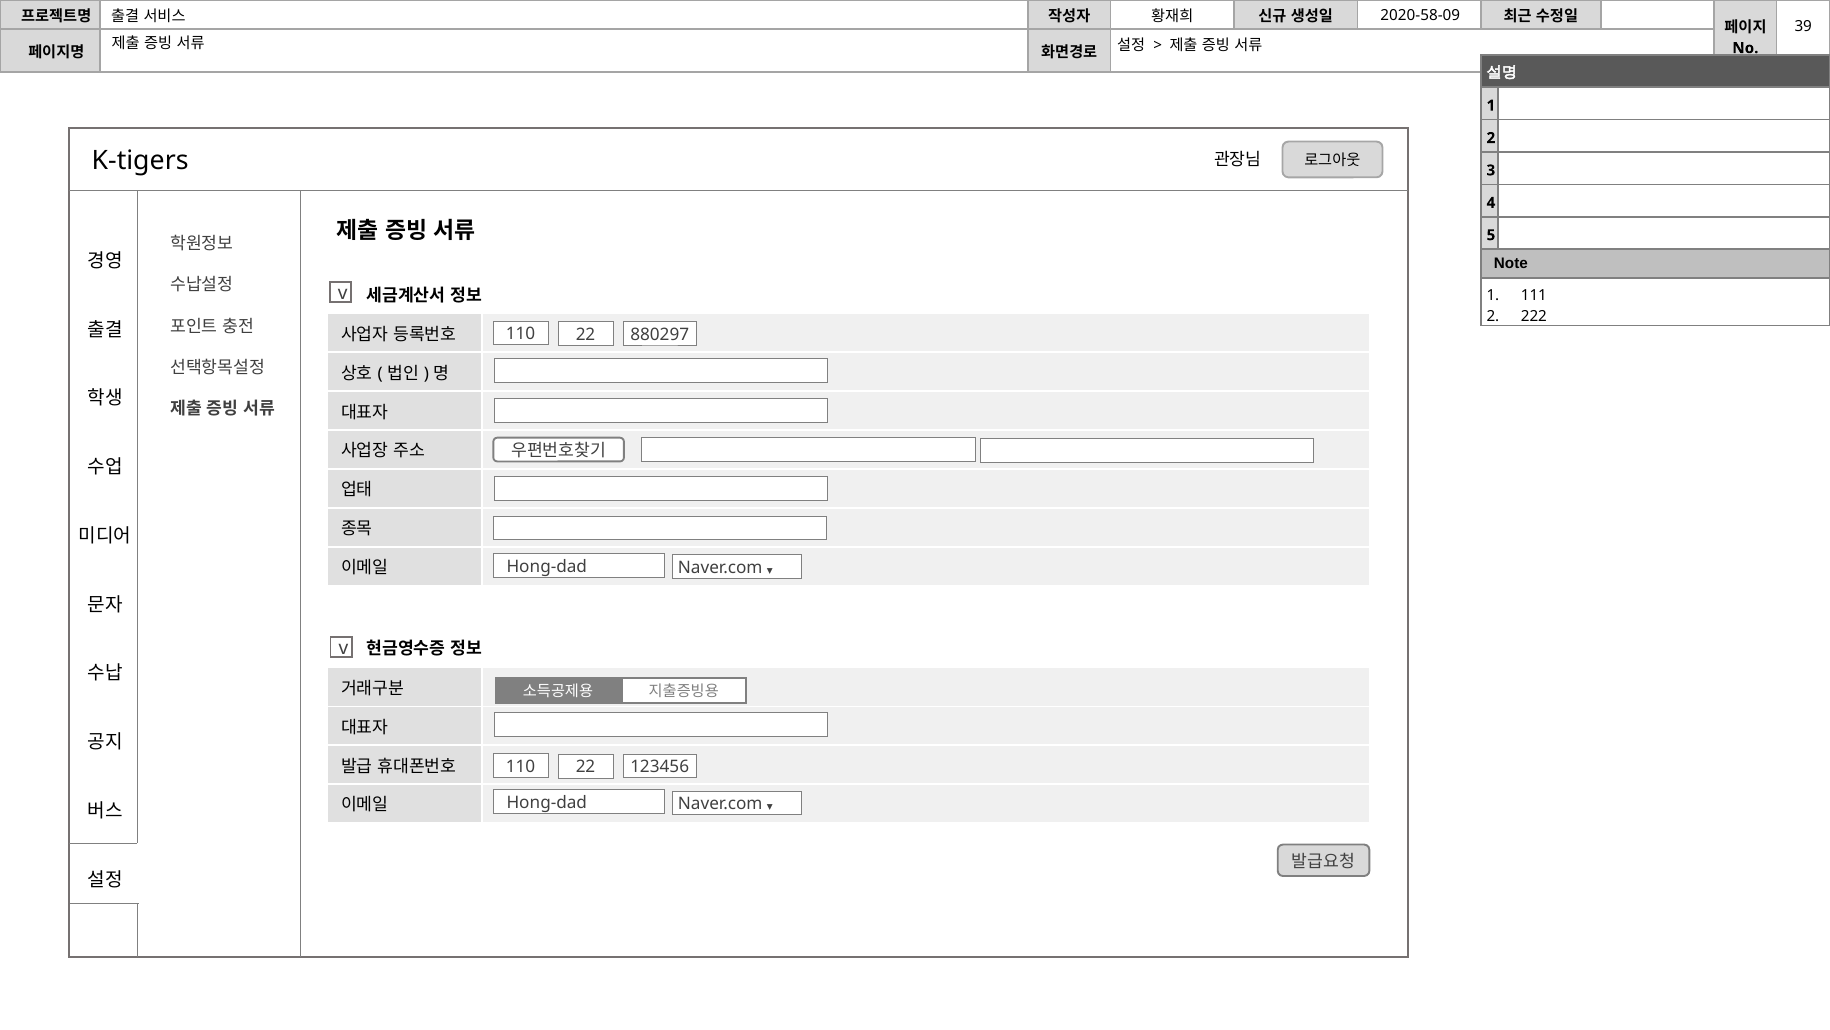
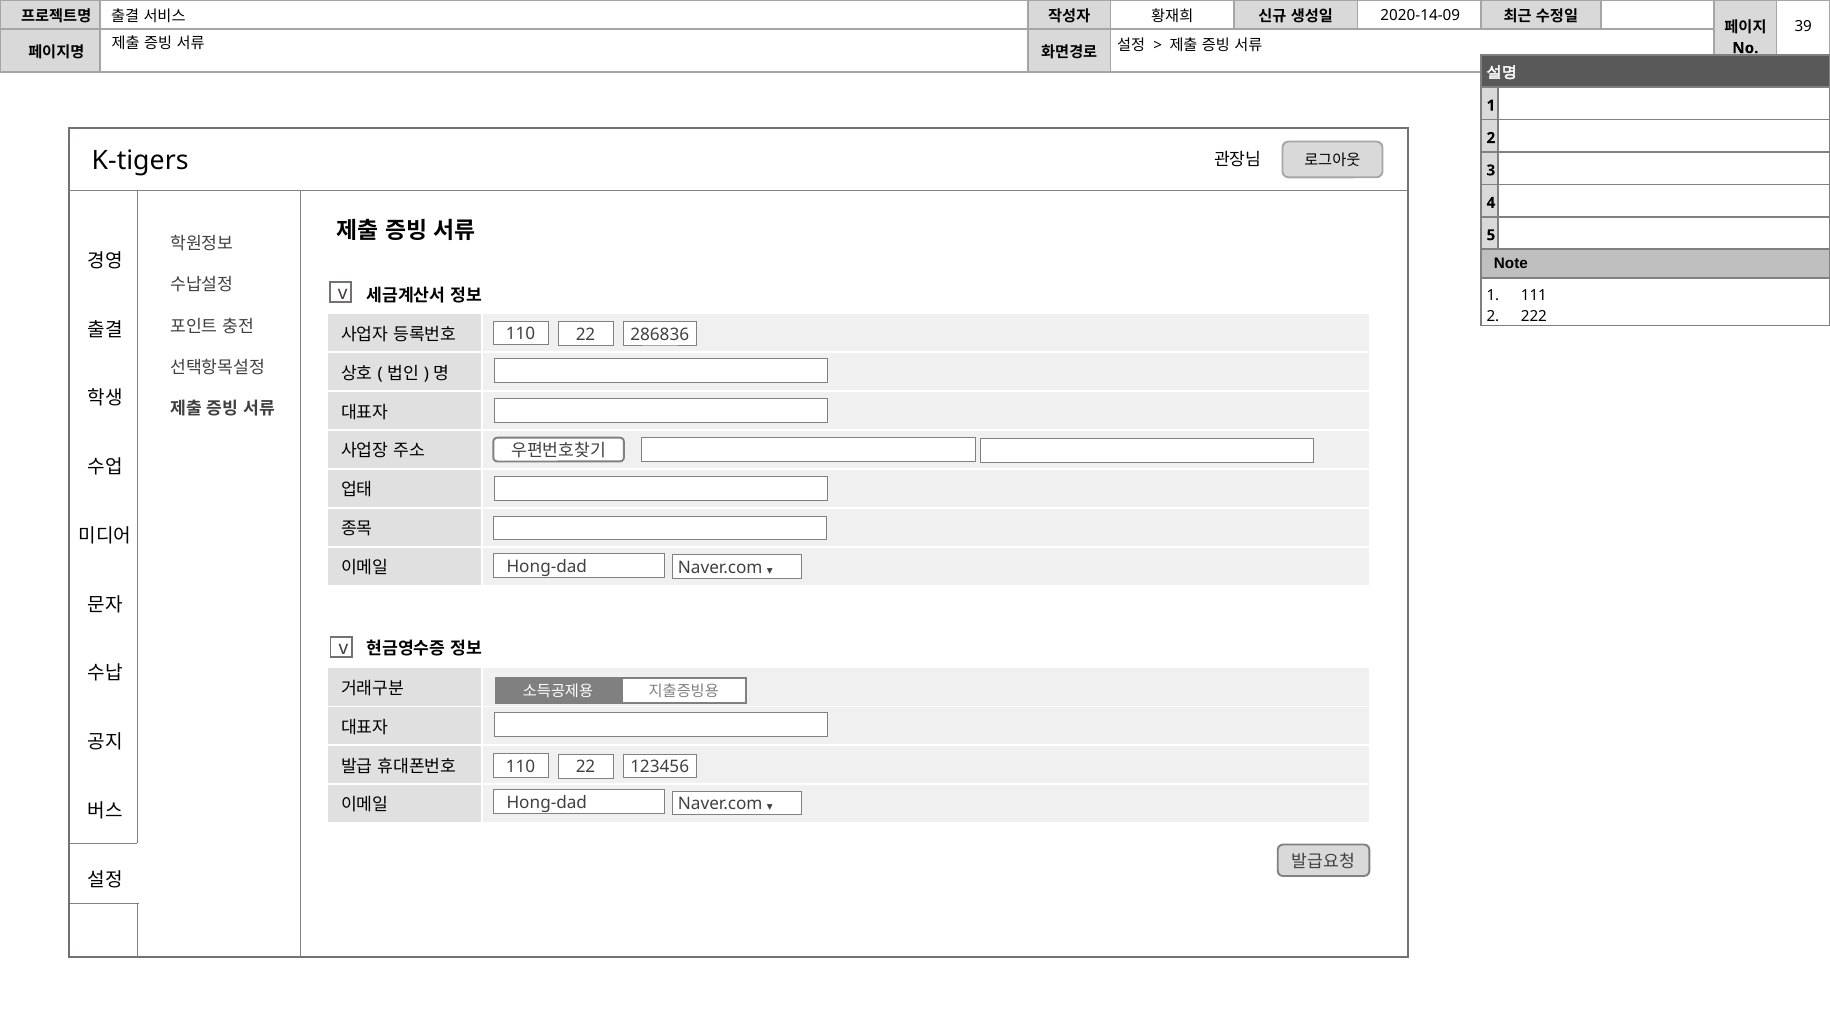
2020-58-09: 2020-58-09 -> 2020-14-09 (1420, 15)
880297: 880297 -> 286836 (660, 334)
